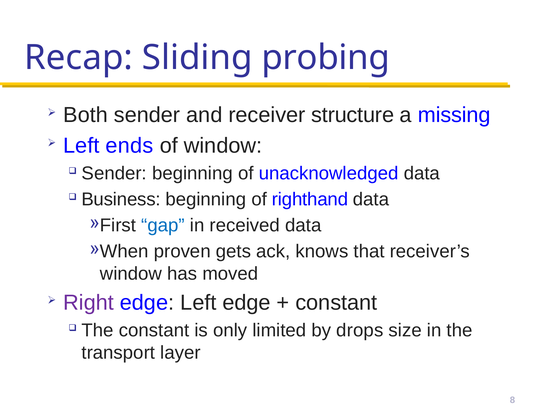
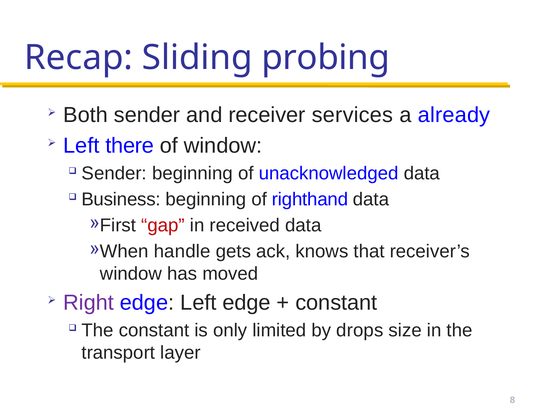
structure: structure -> services (352, 115)
missing: missing -> already (454, 115)
ends: ends -> there (130, 146)
gap colour: blue -> red (163, 226)
proven: proven -> handle (182, 252)
